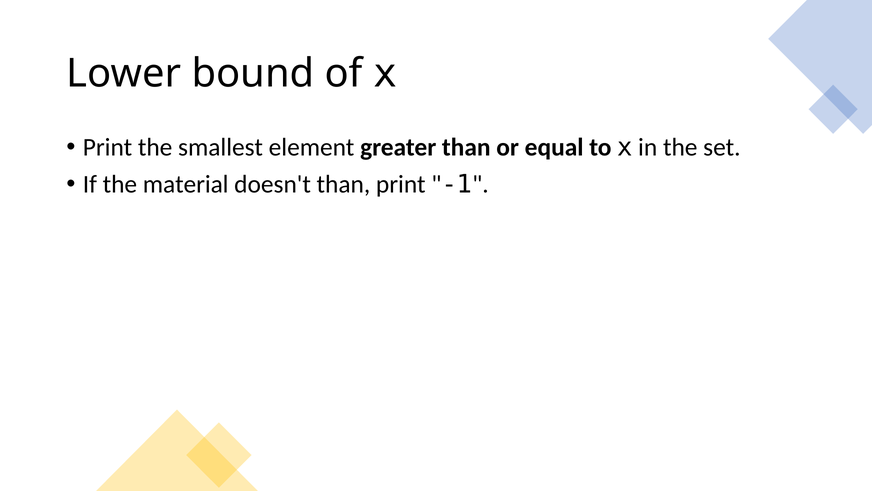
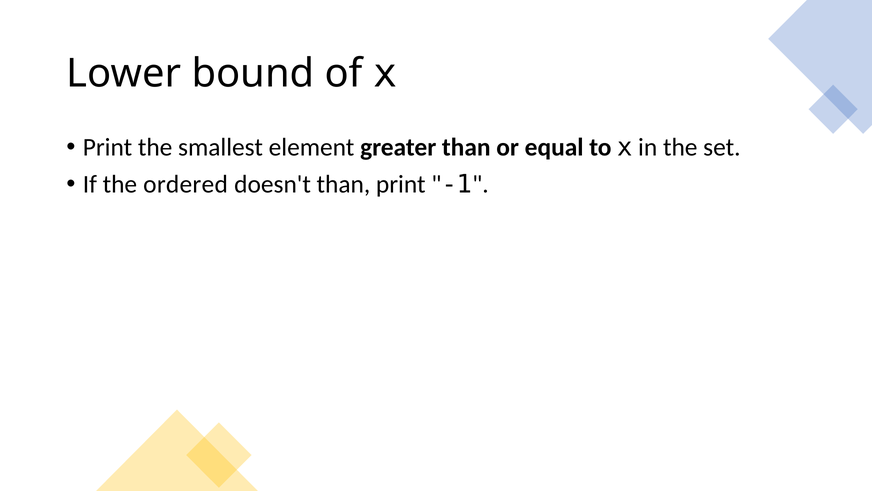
material: material -> ordered (186, 184)
